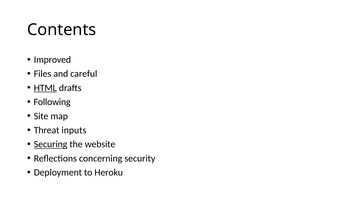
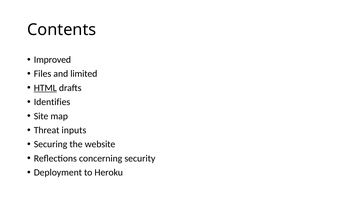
careful: careful -> limited (84, 74)
Following: Following -> Identifies (52, 102)
Securing underline: present -> none (51, 144)
